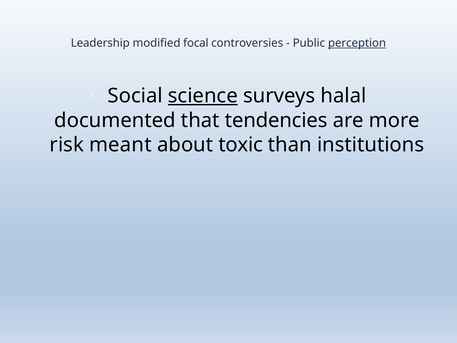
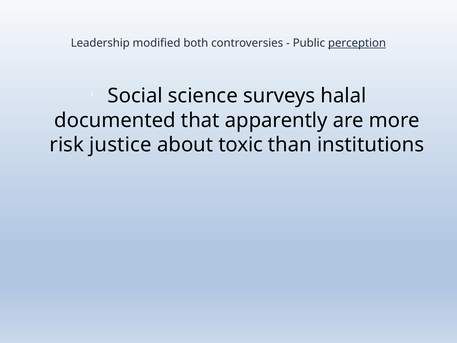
focal: focal -> both (196, 43)
science underline: present -> none (203, 96)
tendencies: tendencies -> apparently (276, 120)
meant: meant -> justice (120, 145)
